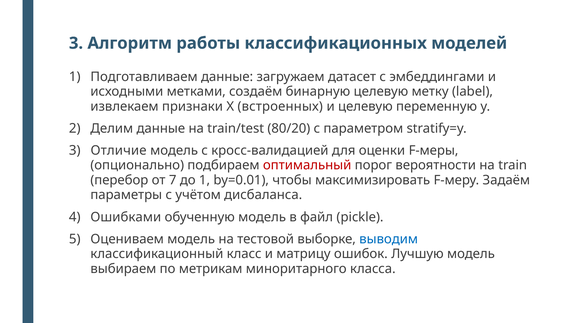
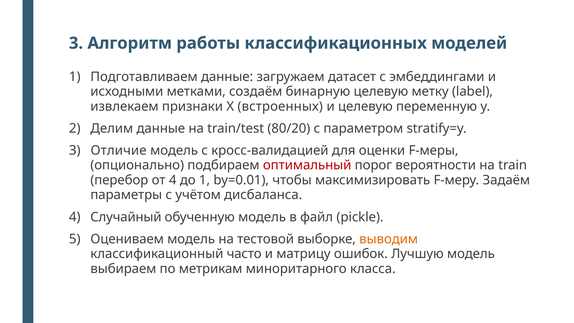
от 7: 7 -> 4 (173, 180)
Ошибками: Ошибками -> Случайный (126, 217)
выводим colour: blue -> orange (389, 239)
класс: класс -> часто (244, 254)
